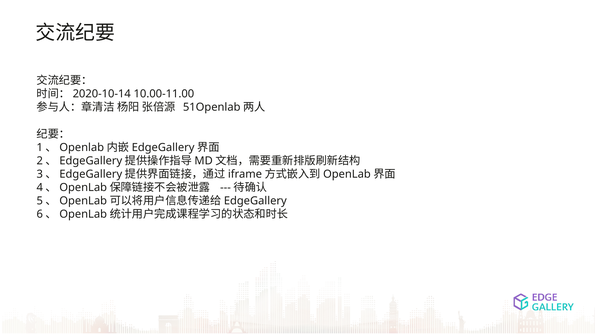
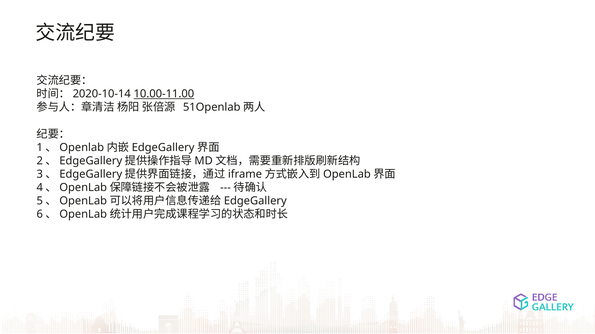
10.00-11.00 underline: none -> present (164, 94)
